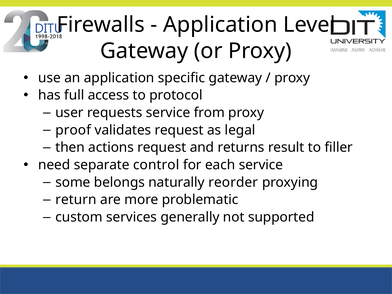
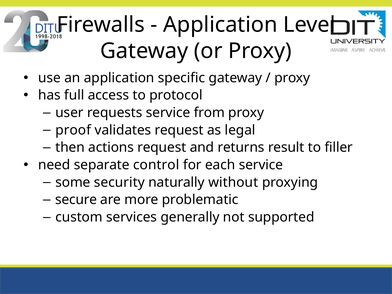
belongs: belongs -> security (119, 182)
reorder: reorder -> without (233, 182)
return: return -> secure (76, 200)
